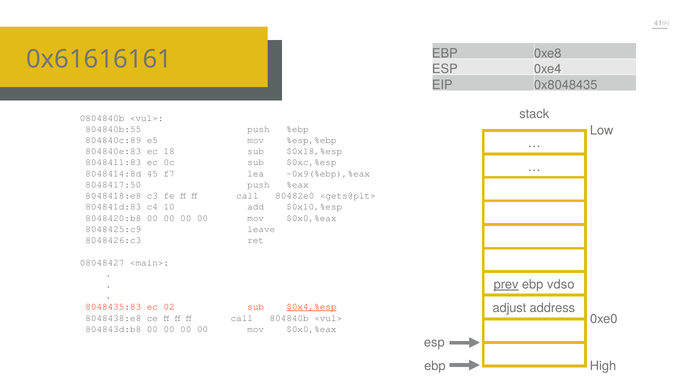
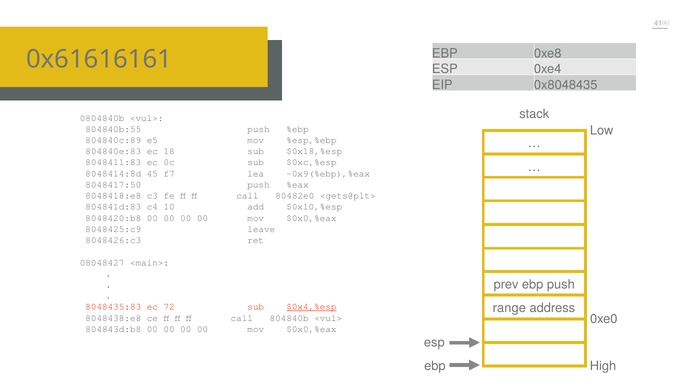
prev underline: present -> none (506, 285)
ebp vdso: vdso -> push (561, 285)
02: 02 -> 72 (169, 307)
adjust: adjust -> range (509, 308)
